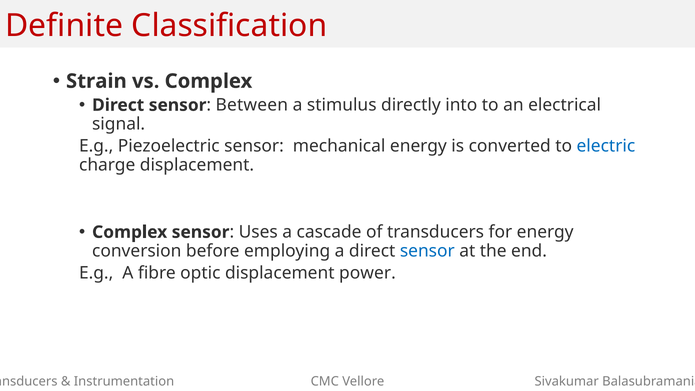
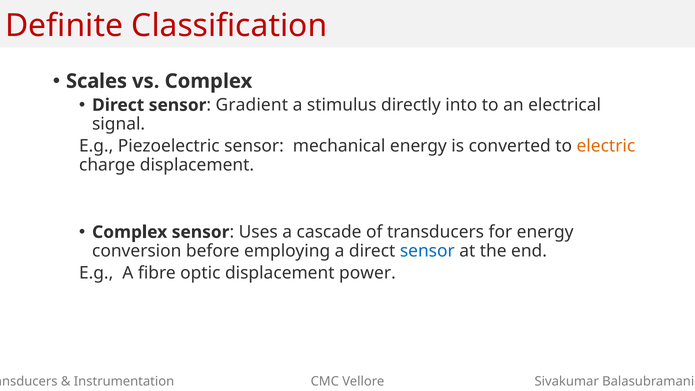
Strain: Strain -> Scales (97, 81)
Between: Between -> Gradient (252, 105)
electric colour: blue -> orange (606, 146)
